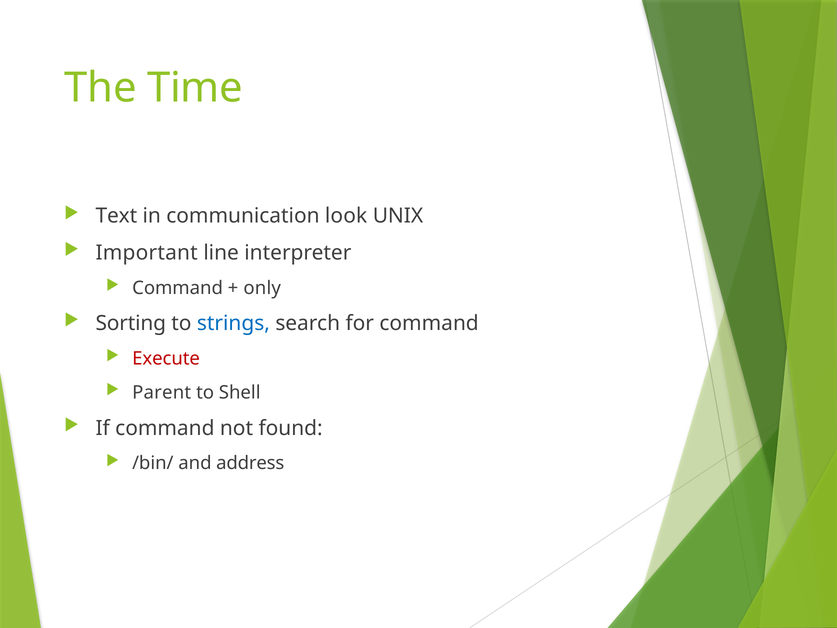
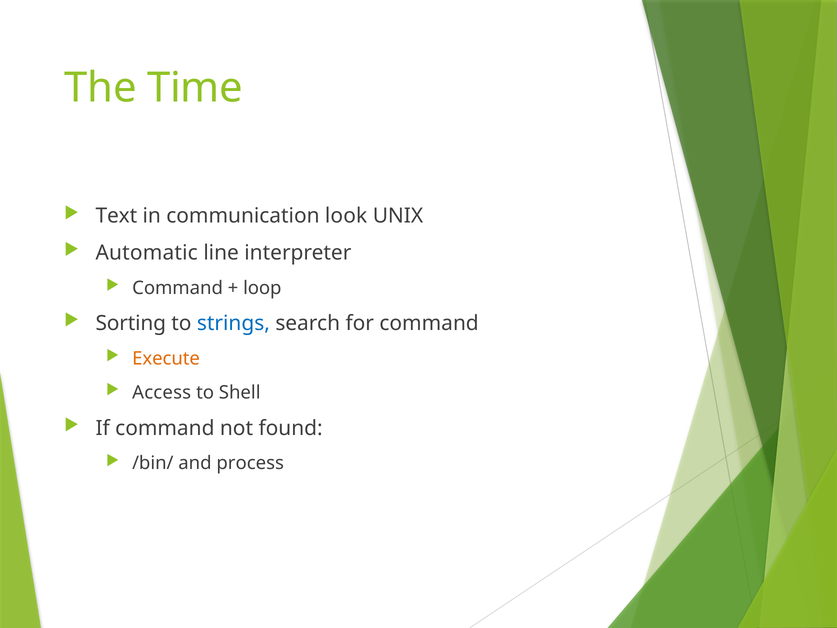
Important: Important -> Automatic (147, 253)
only: only -> loop (262, 288)
Execute colour: red -> orange (166, 359)
Parent: Parent -> Access (162, 392)
address: address -> process (250, 463)
